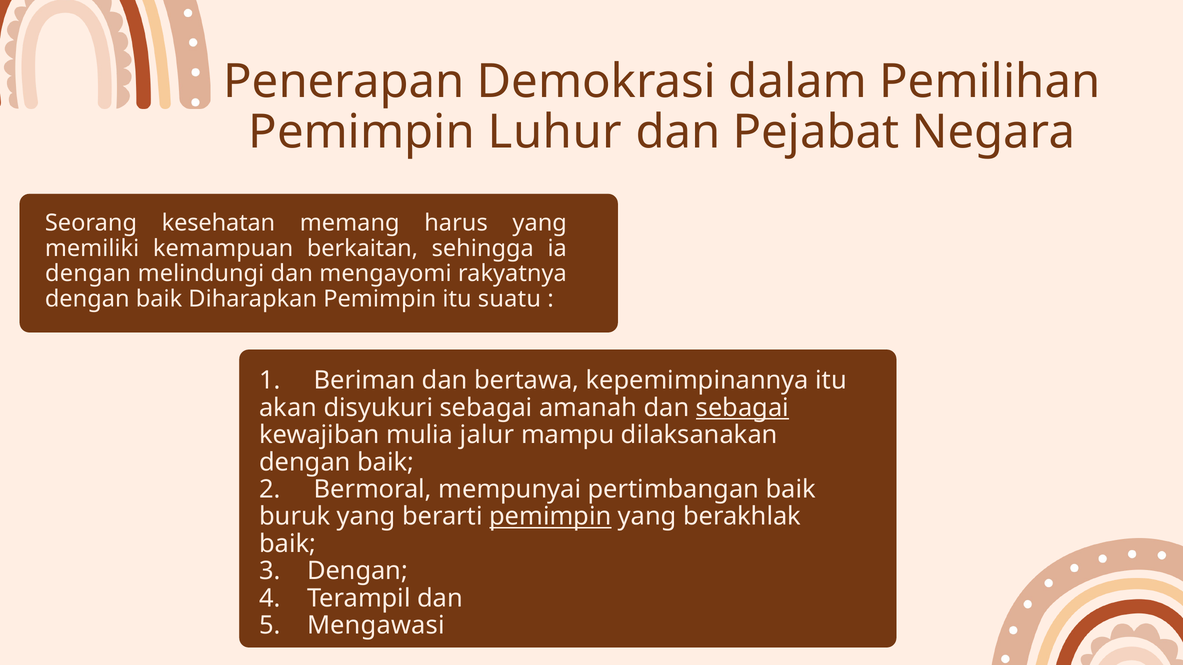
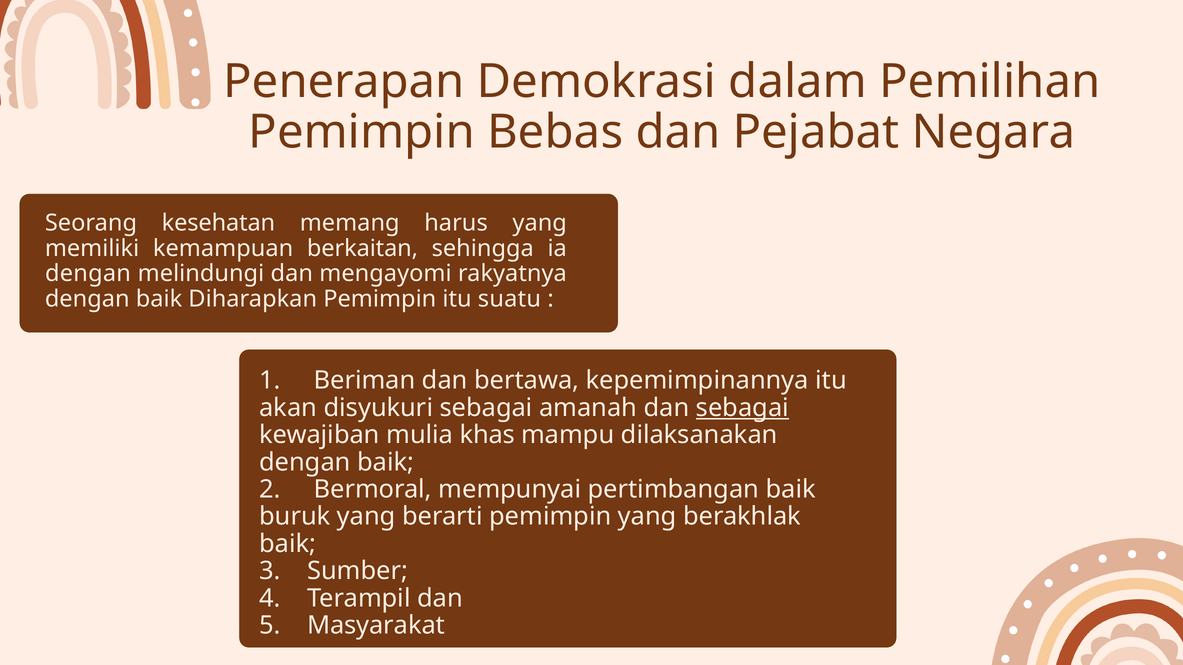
Luhur: Luhur -> Bebas (555, 132)
jalur: jalur -> khas (487, 435)
pemimpin underline: present -> none (550, 517)
3 Dengan: Dengan -> Sumber (357, 571)
Mengawasi: Mengawasi -> Masyarakat (376, 626)
